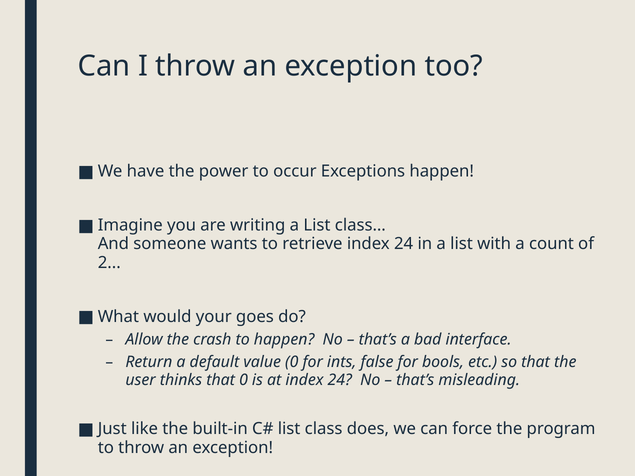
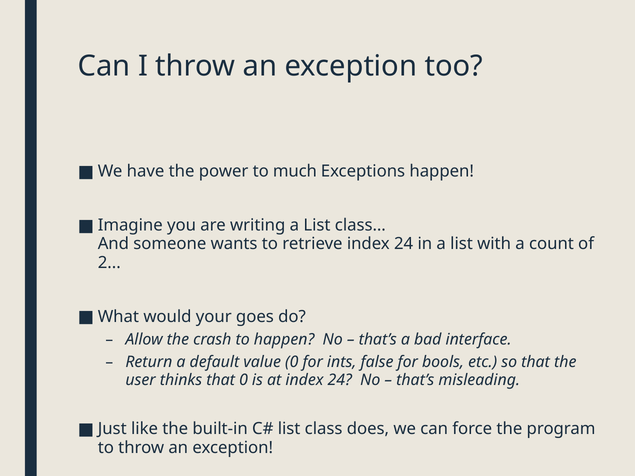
occur: occur -> much (295, 172)
